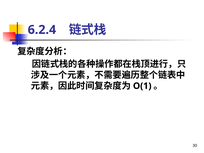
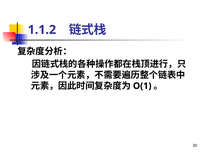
6.2.4: 6.2.4 -> 1.1.2 (42, 30)
